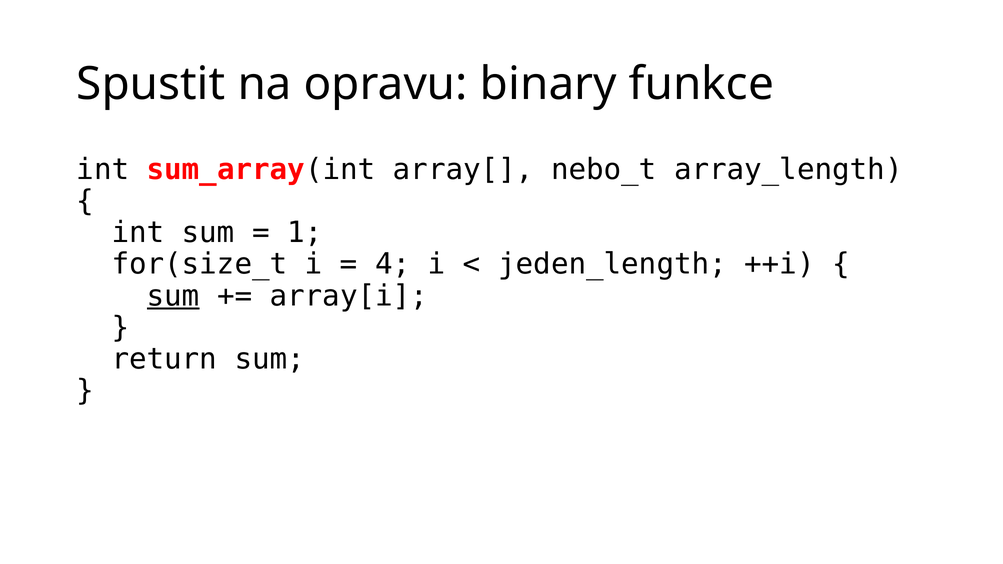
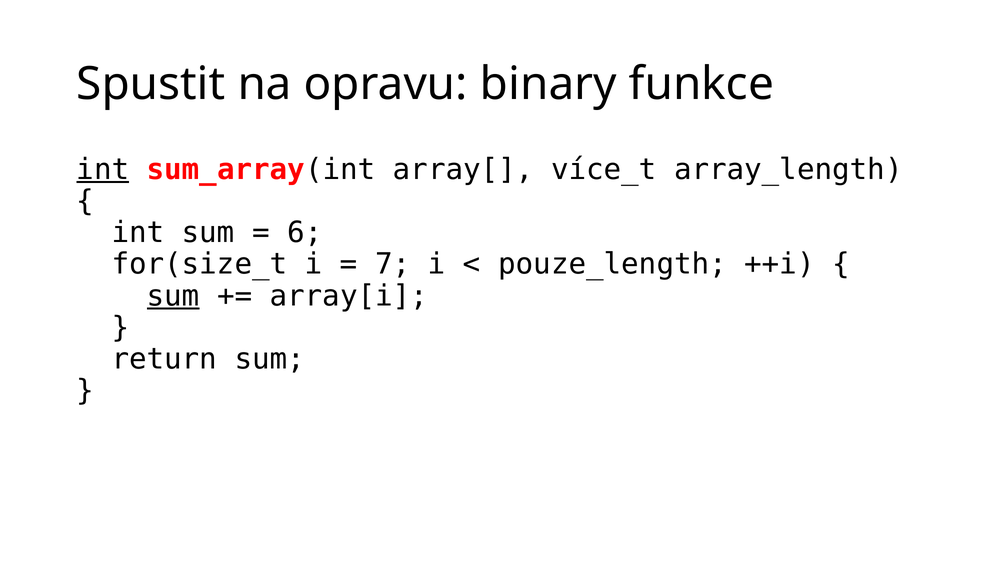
int underline: none -> present (103, 170)
nebo_t: nebo_t -> více_t (604, 170)
1: 1 -> 6 (305, 233)
4: 4 -> 7 (393, 264)
jeden_length: jeden_length -> pouze_length (613, 264)
